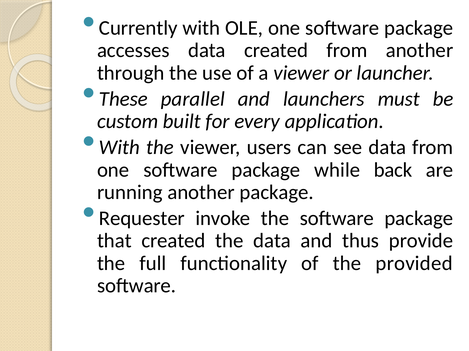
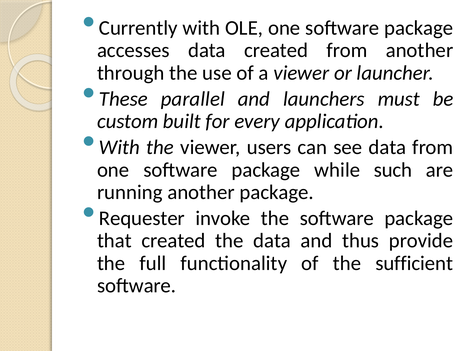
back: back -> such (393, 170)
provided: provided -> sufficient (414, 264)
